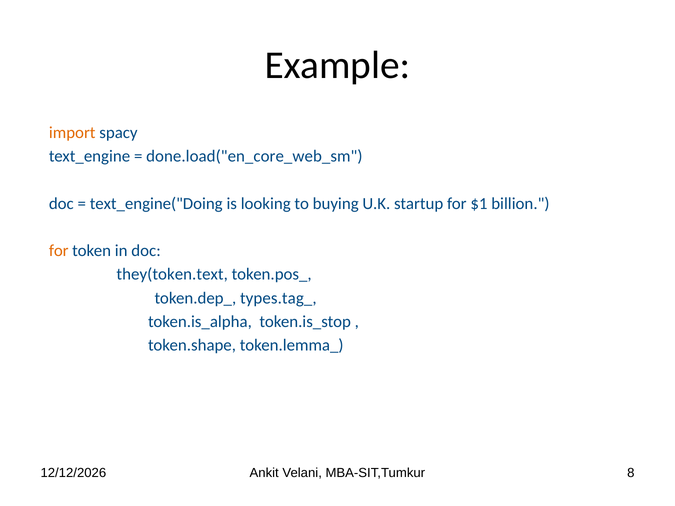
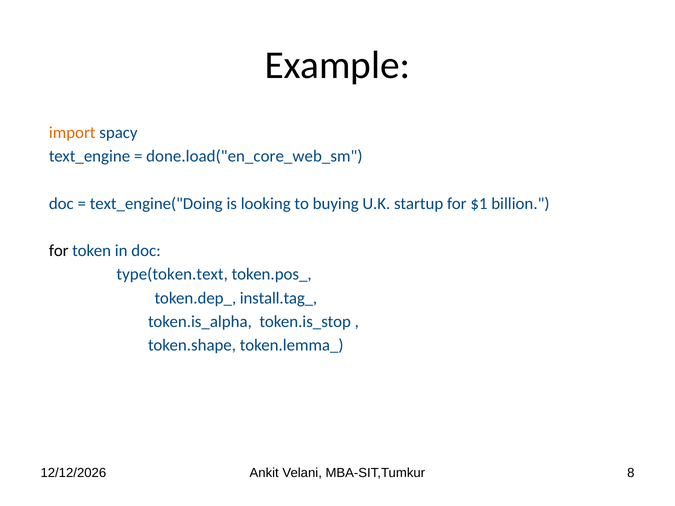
for colour: orange -> black (59, 251)
they(token.text: they(token.text -> type(token.text (172, 275)
types.tag_: types.tag_ -> install.tag_ (278, 298)
